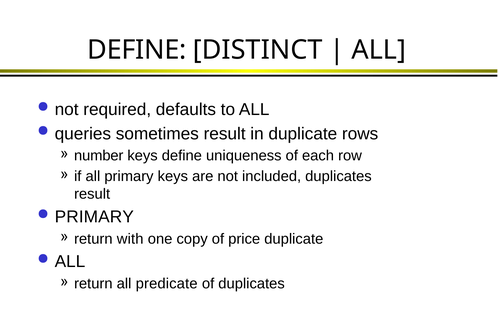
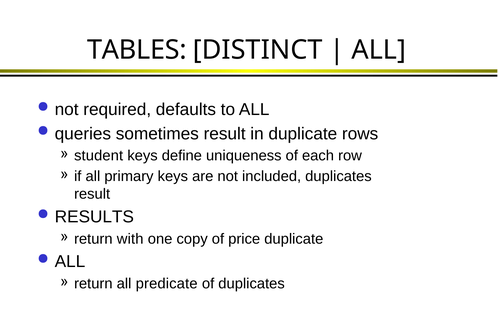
DEFINE: DEFINE -> TABLES (137, 50)
number: number -> student (99, 156)
PRIMARY: PRIMARY -> RESULTS (94, 217)
